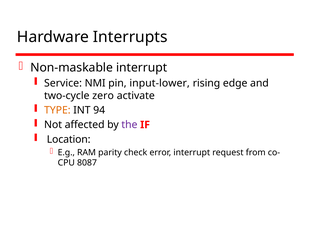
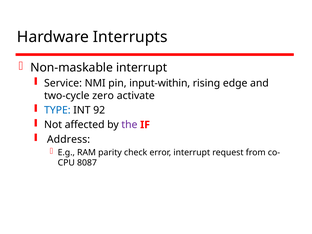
input-lower: input-lower -> input-within (160, 83)
TYPE colour: orange -> blue (57, 110)
94: 94 -> 92 (99, 110)
Location: Location -> Address (69, 139)
